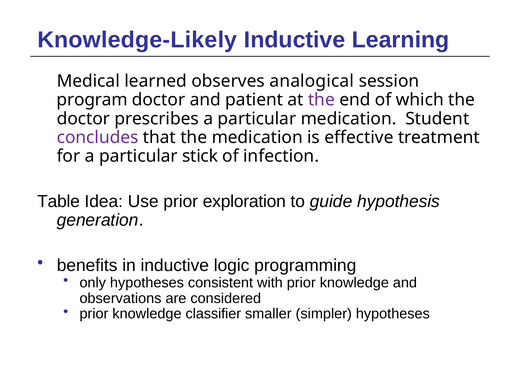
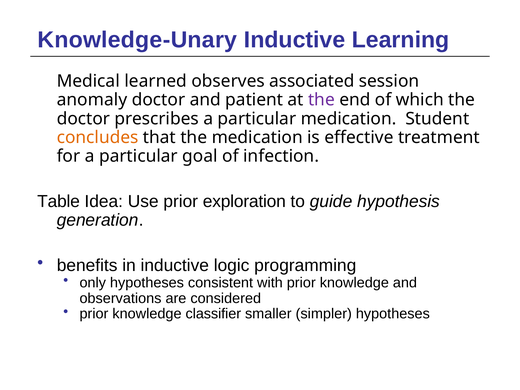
Knowledge-Likely: Knowledge-Likely -> Knowledge-Unary (137, 40)
analogical: analogical -> associated (312, 81)
program: program -> anomaly (92, 100)
concludes colour: purple -> orange (98, 137)
stick: stick -> goal (200, 156)
